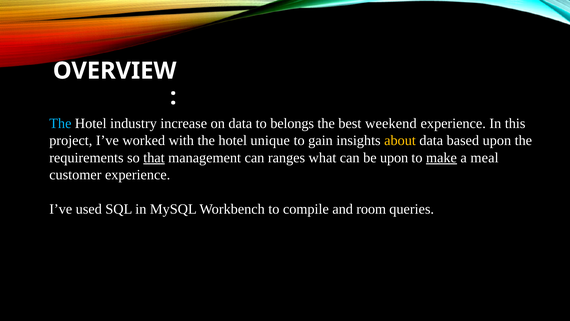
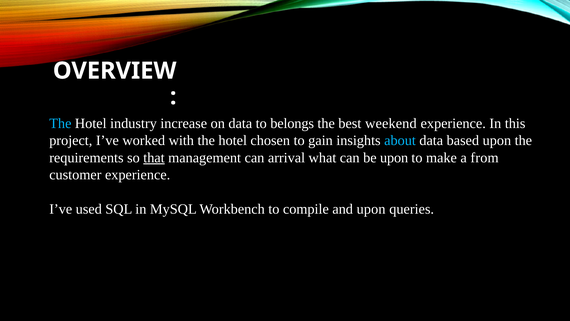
unique: unique -> chosen (270, 140)
about colour: yellow -> light blue (400, 140)
ranges: ranges -> arrival (287, 157)
make underline: present -> none (441, 157)
meal: meal -> from (485, 157)
and room: room -> upon (371, 209)
